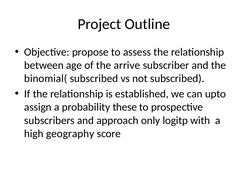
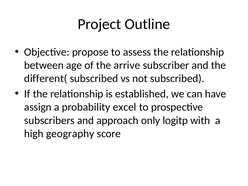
binomial(: binomial( -> different( (46, 78)
upto: upto -> have (216, 94)
these: these -> excel (125, 107)
